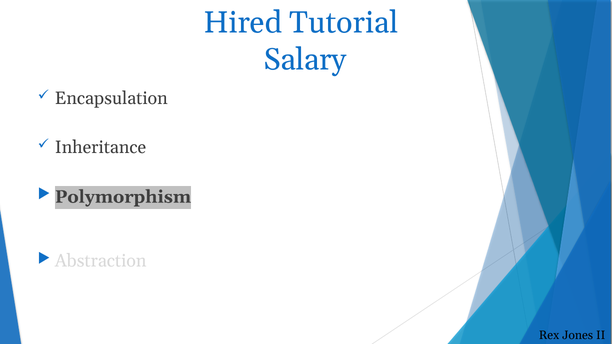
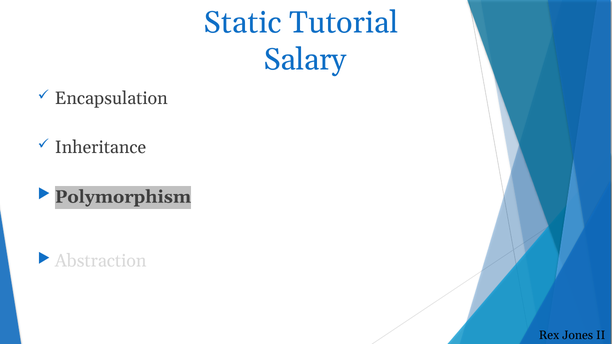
Hired: Hired -> Static (243, 23)
